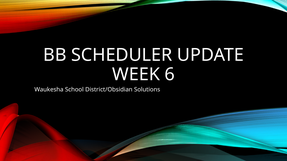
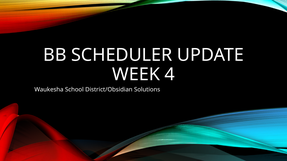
6: 6 -> 4 (170, 75)
